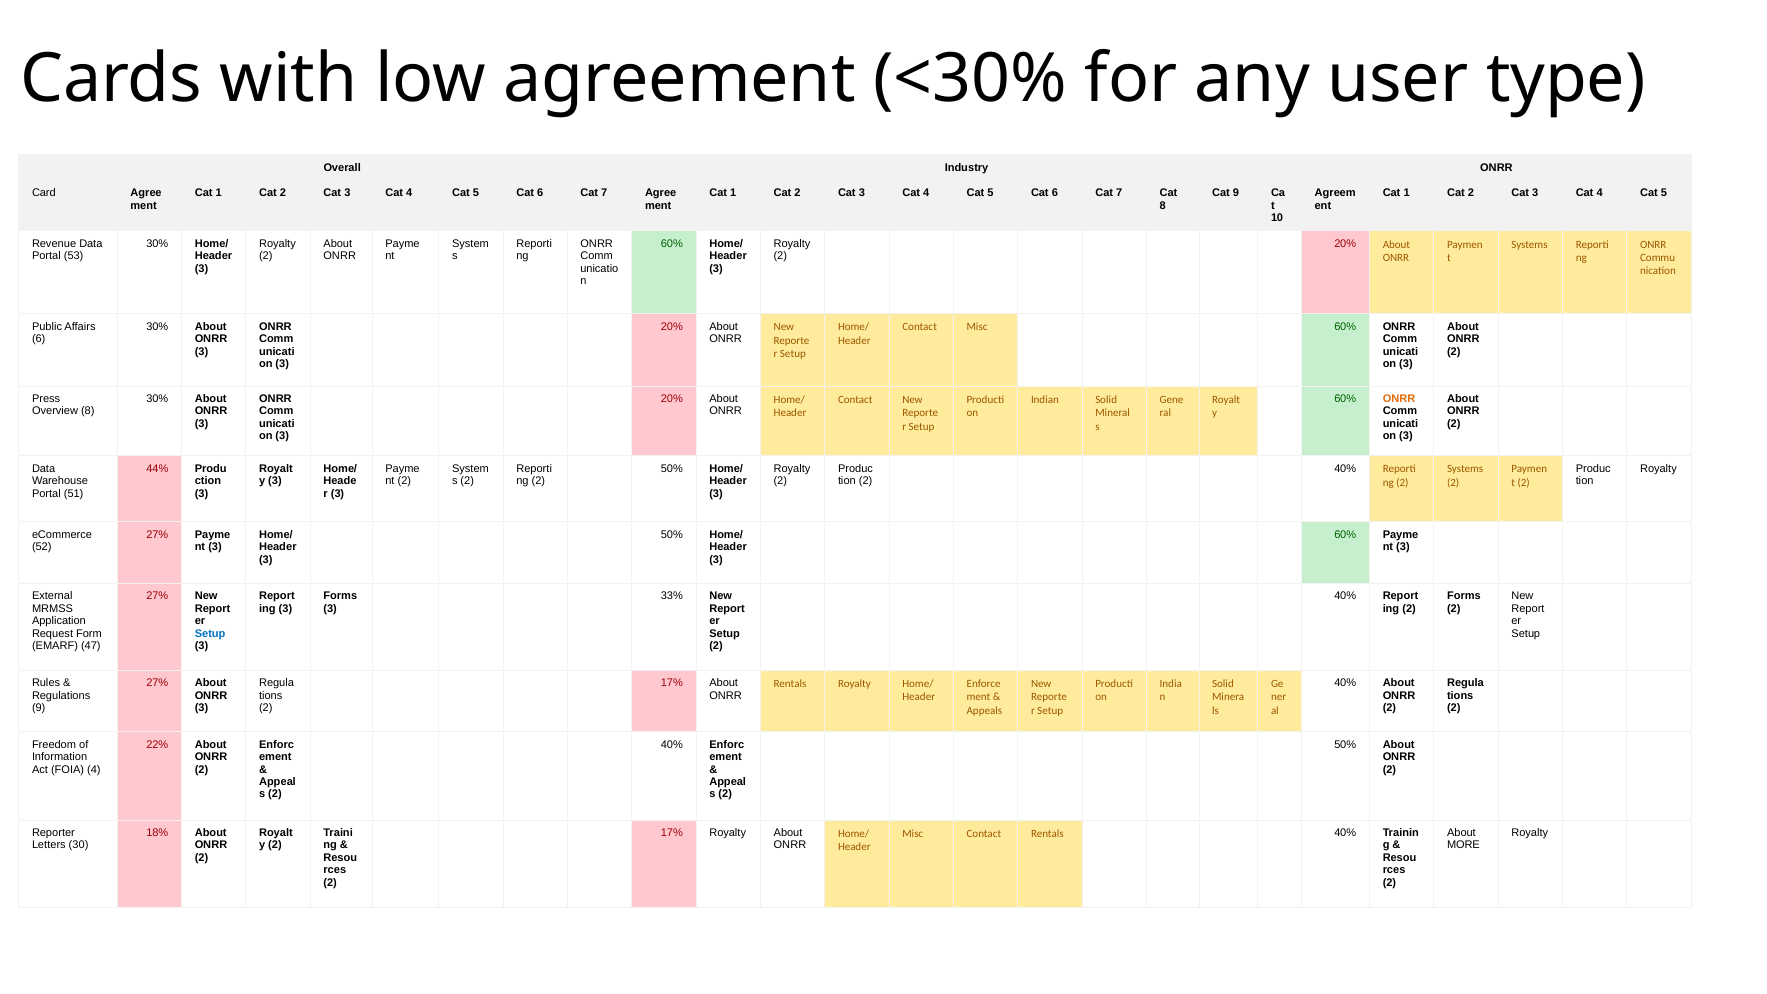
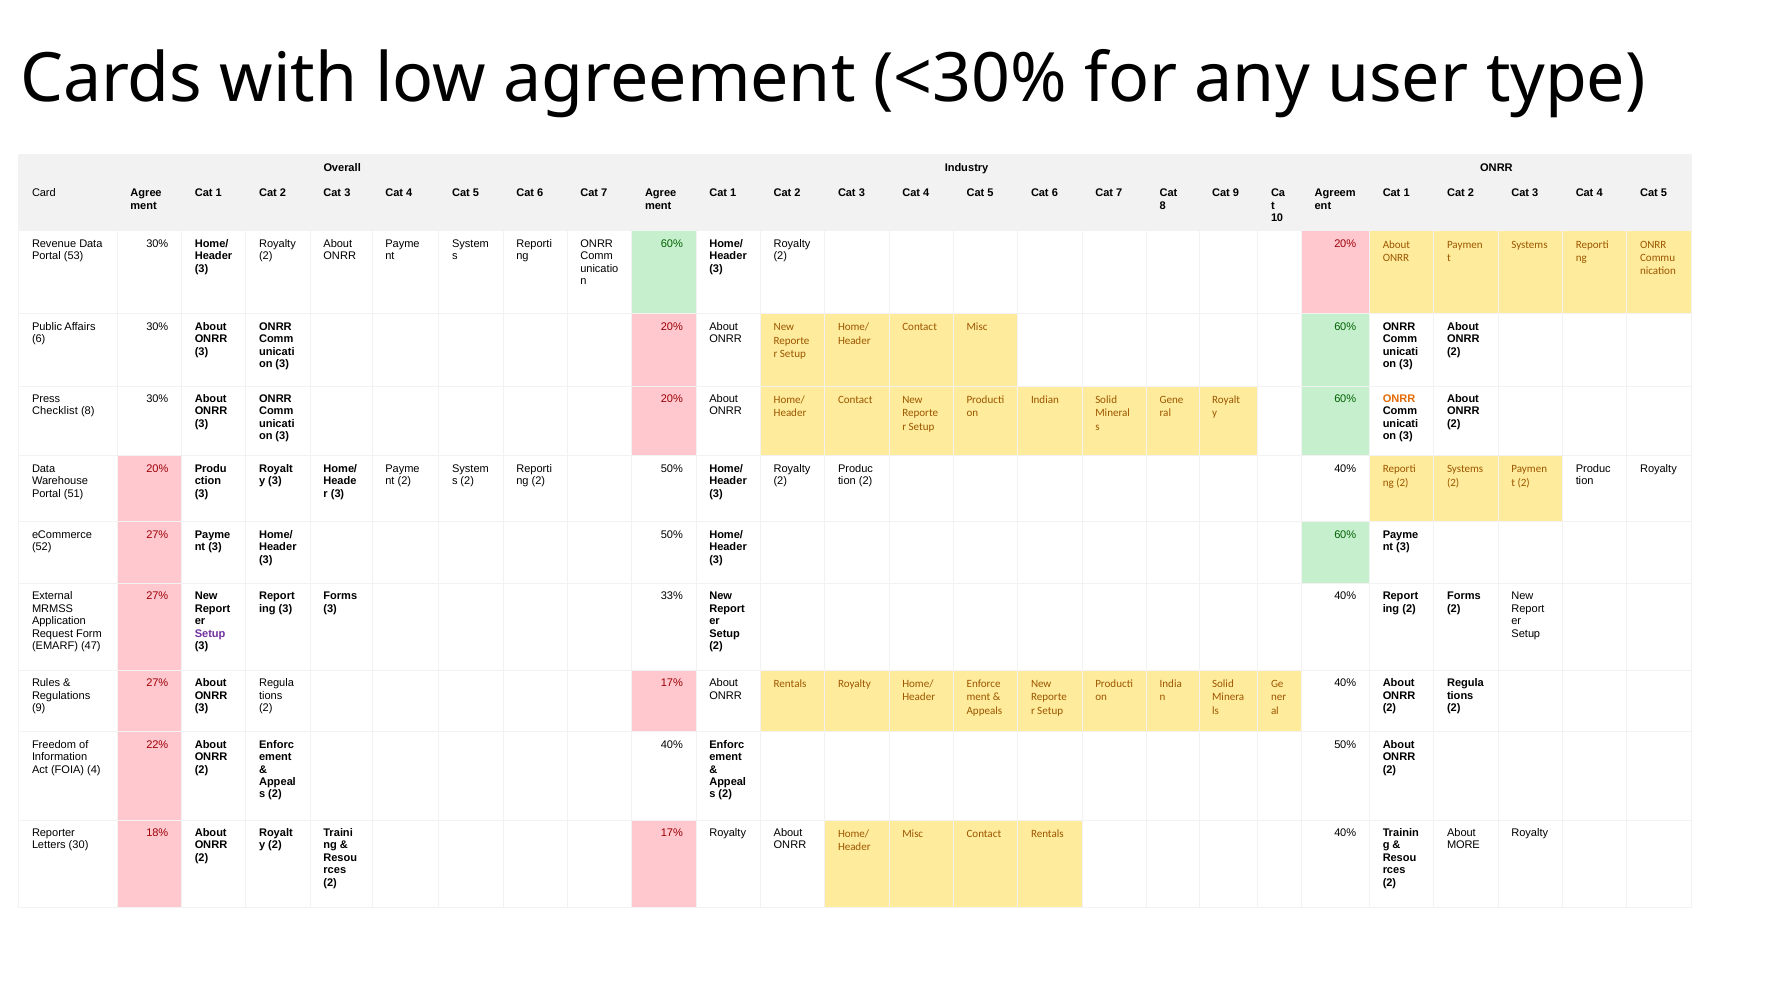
Overview: Overview -> Checklist (55, 411)
44%: 44% -> 20% (157, 469)
Setup colour: blue -> purple (210, 633)
